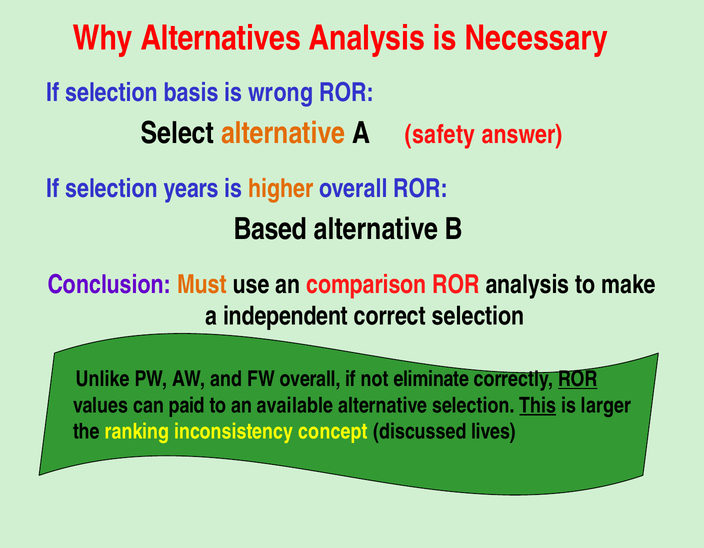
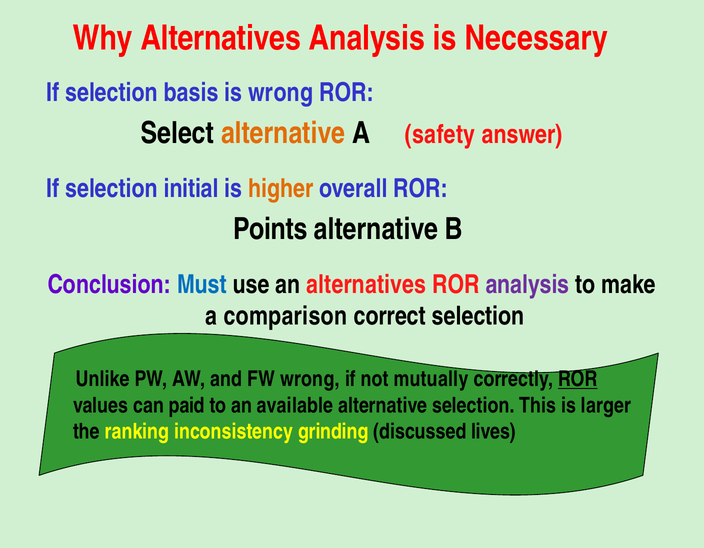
years: years -> initial (191, 189)
Based: Based -> Points (270, 229)
Must colour: orange -> blue (202, 284)
an comparison: comparison -> alternatives (366, 284)
analysis colour: black -> purple (527, 284)
independent: independent -> comparison (285, 316)
FW overall: overall -> wrong (310, 379)
eliminate: eliminate -> mutually (431, 379)
This underline: present -> none (538, 405)
concept: concept -> grinding (333, 431)
